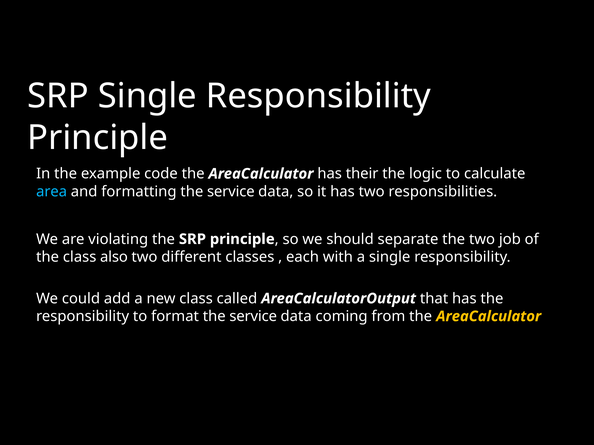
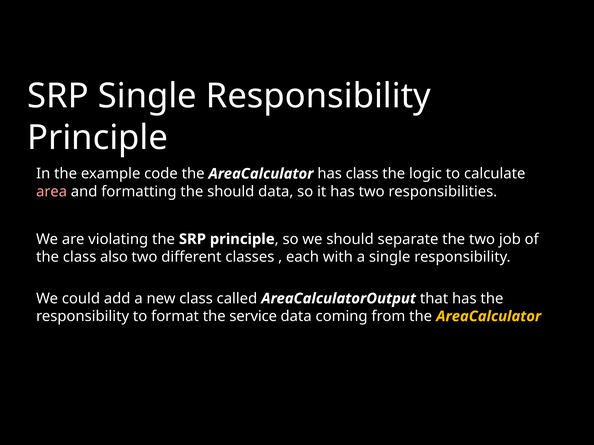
has their: their -> class (362, 174)
area colour: light blue -> pink (52, 192)
formatting the service: service -> should (231, 192)
